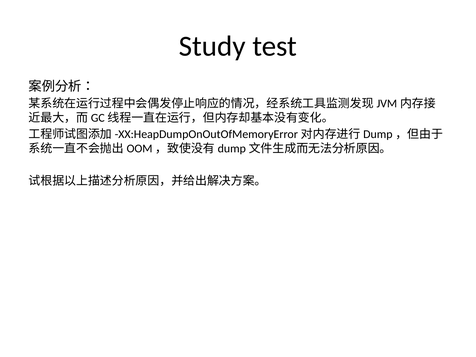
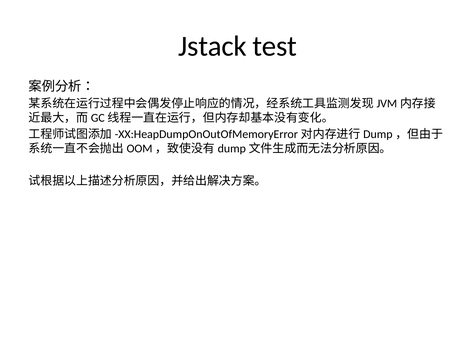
Study: Study -> Jstack (212, 46)
